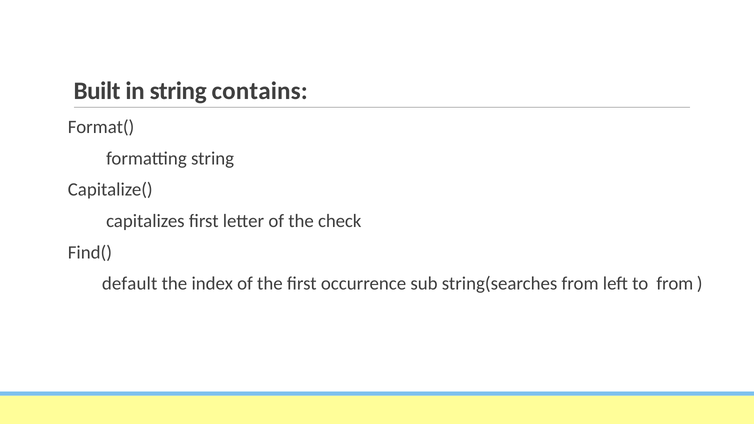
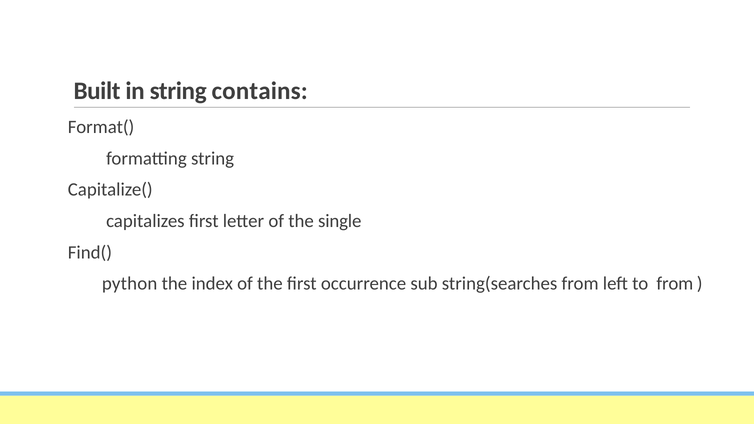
check: check -> single (340, 221)
default: default -> python (130, 284)
